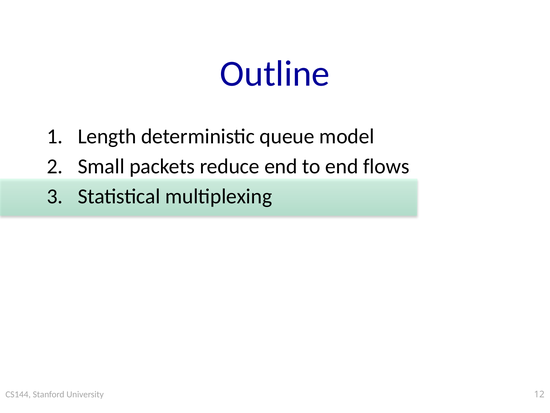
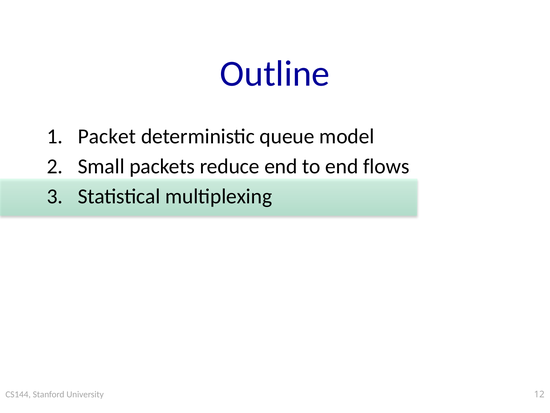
Length: Length -> Packet (107, 136)
